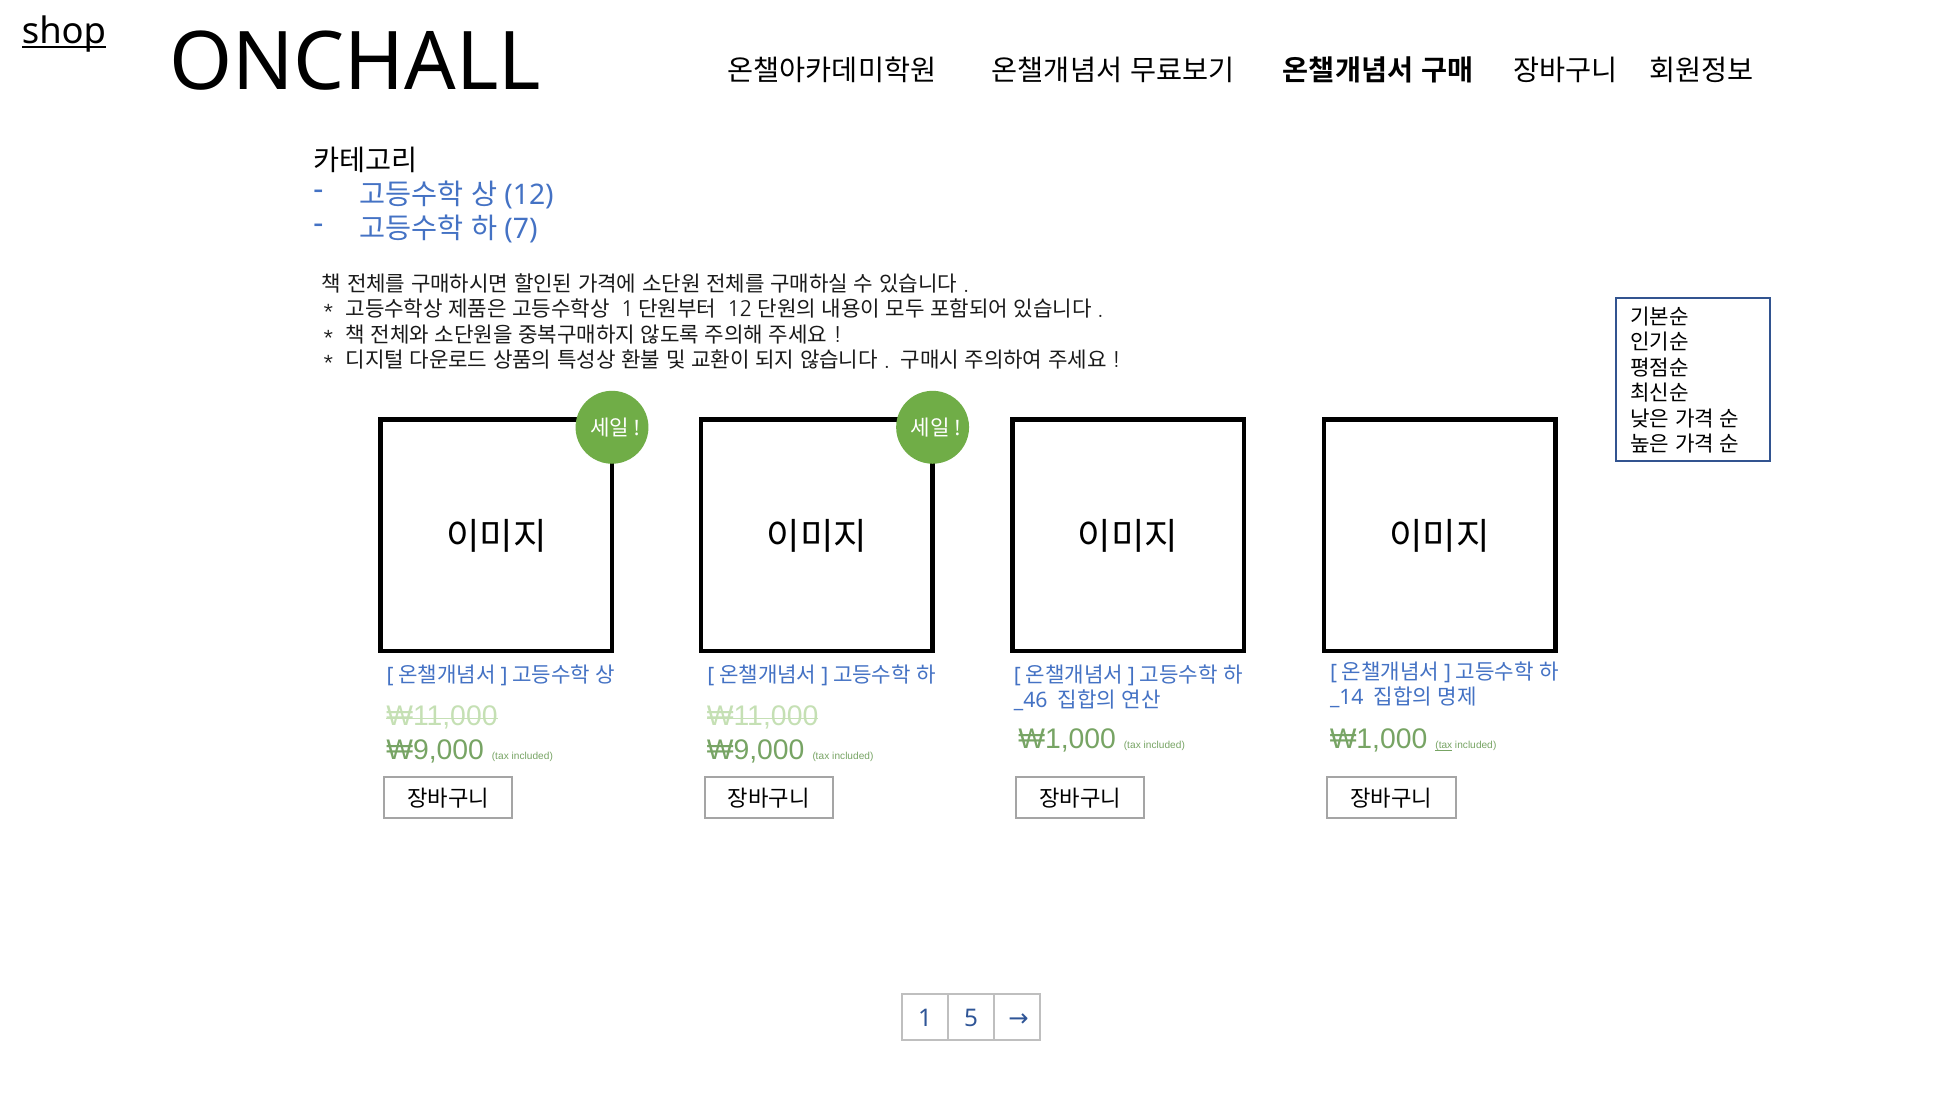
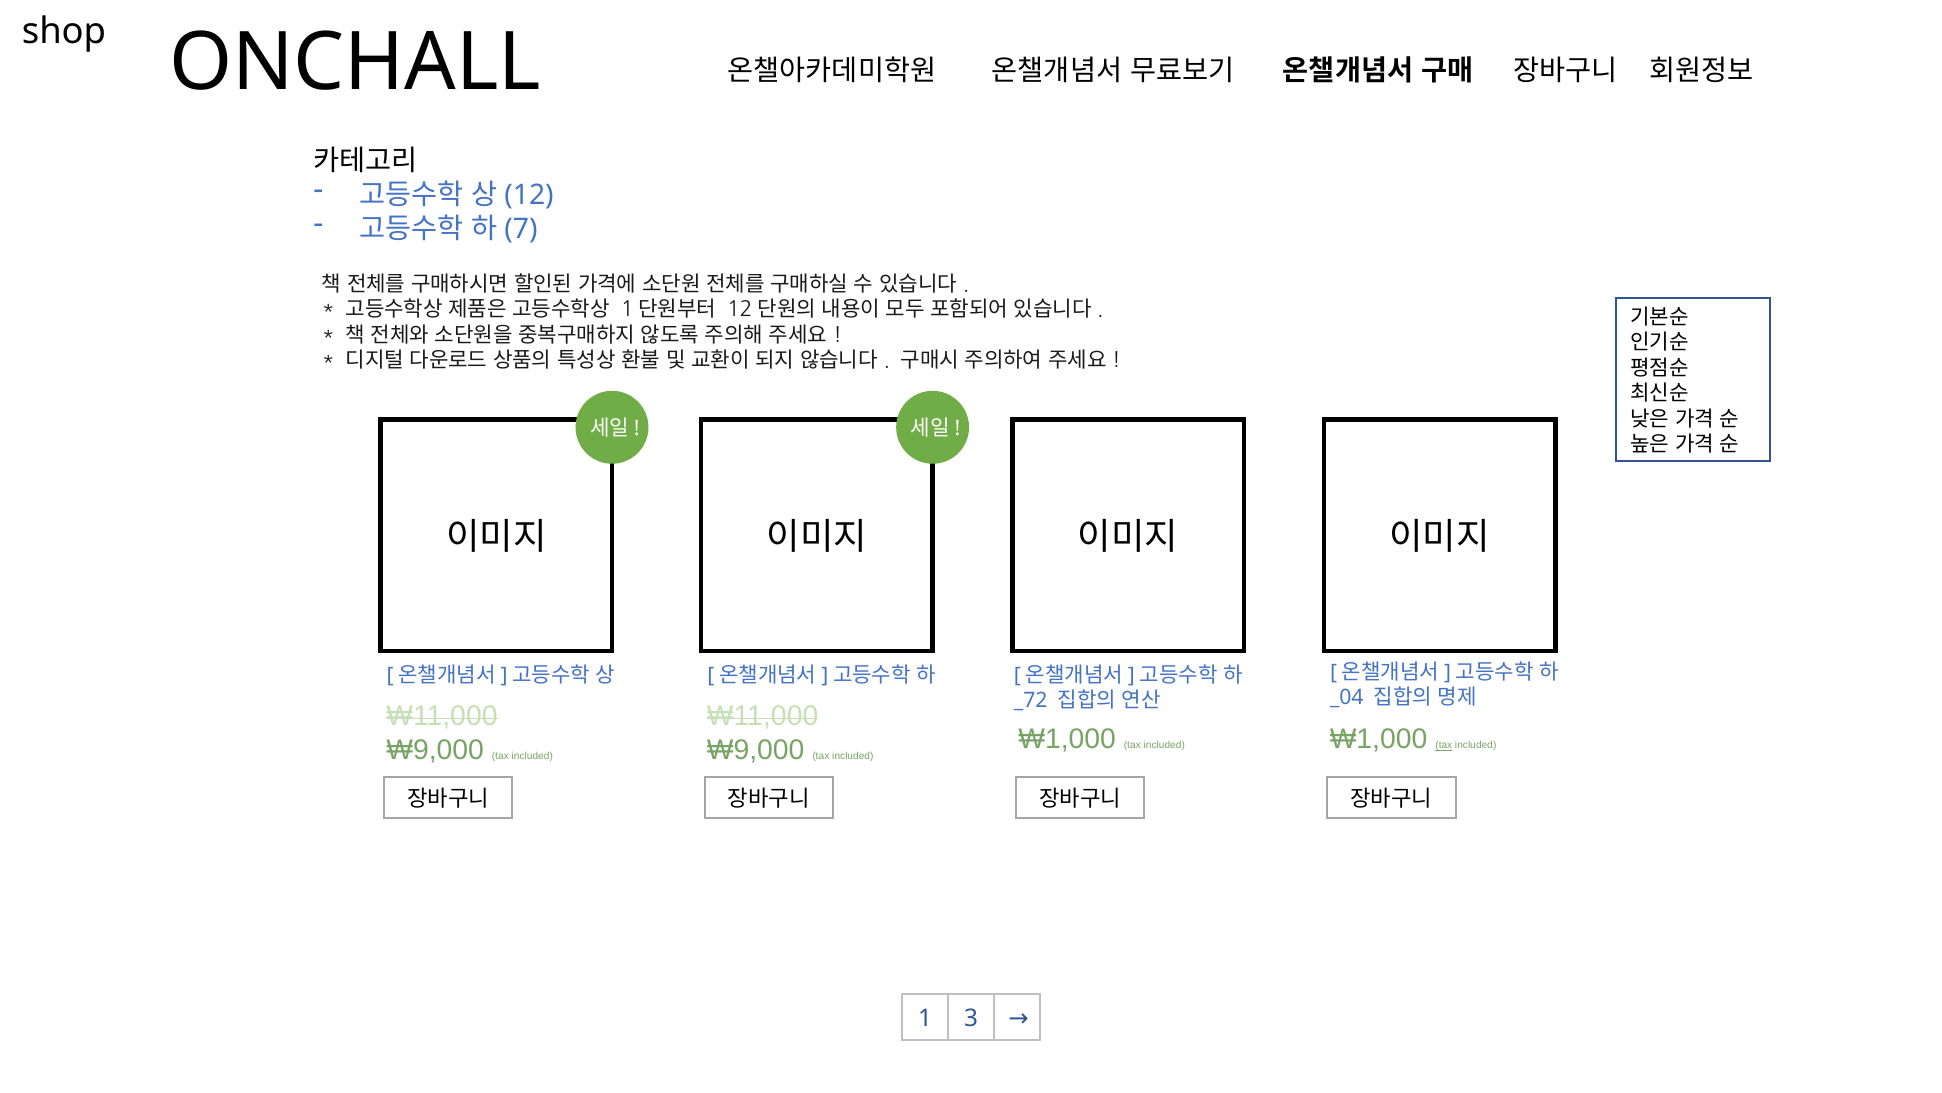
shop underline: present -> none (64, 32)
_14: _14 -> _04 (1347, 698)
_46: _46 -> _72 (1031, 700)
5: 5 -> 3 (971, 1018)
